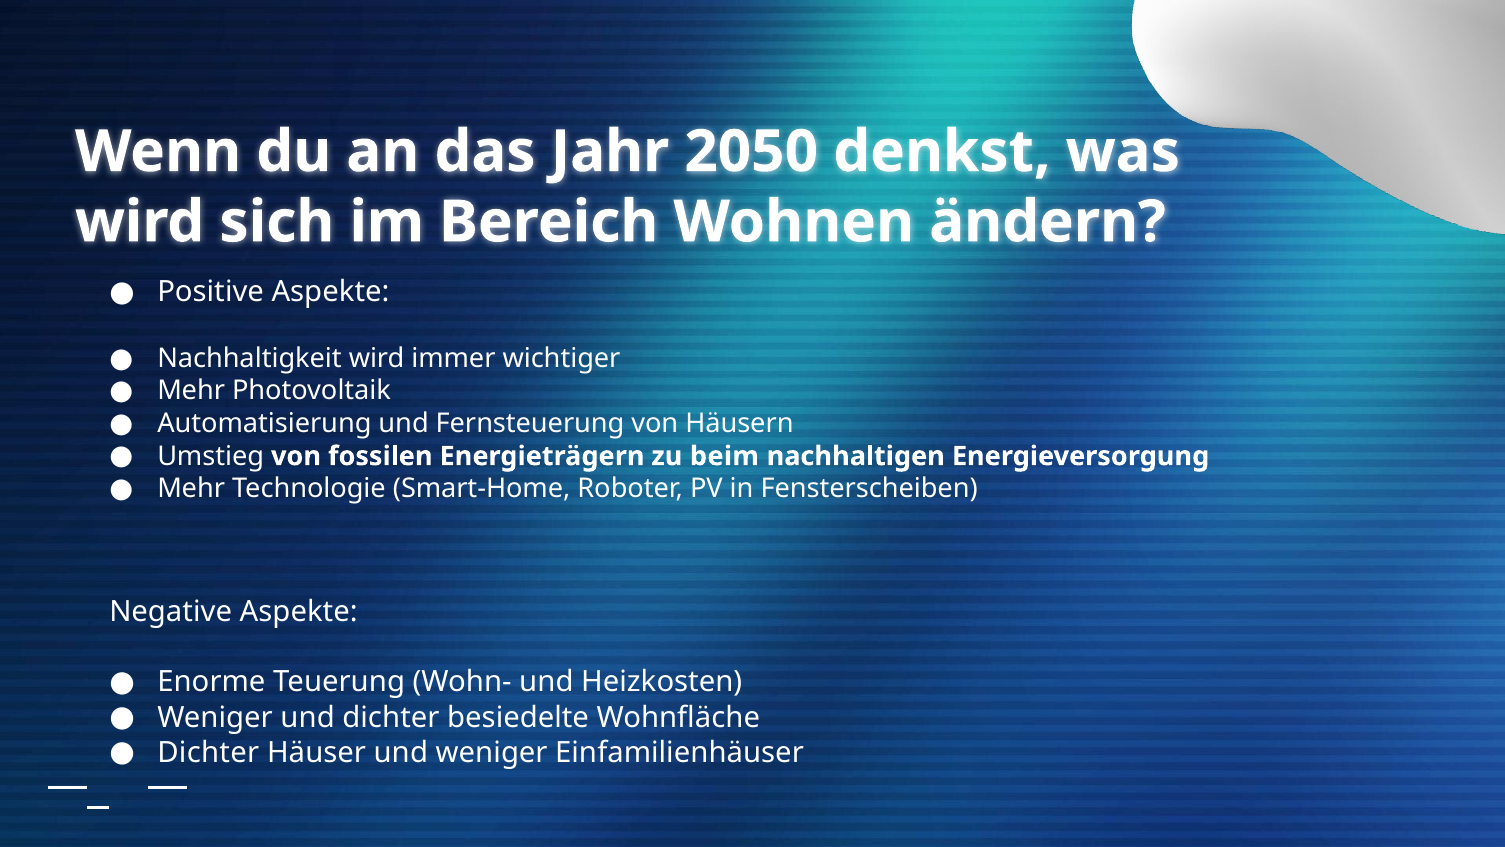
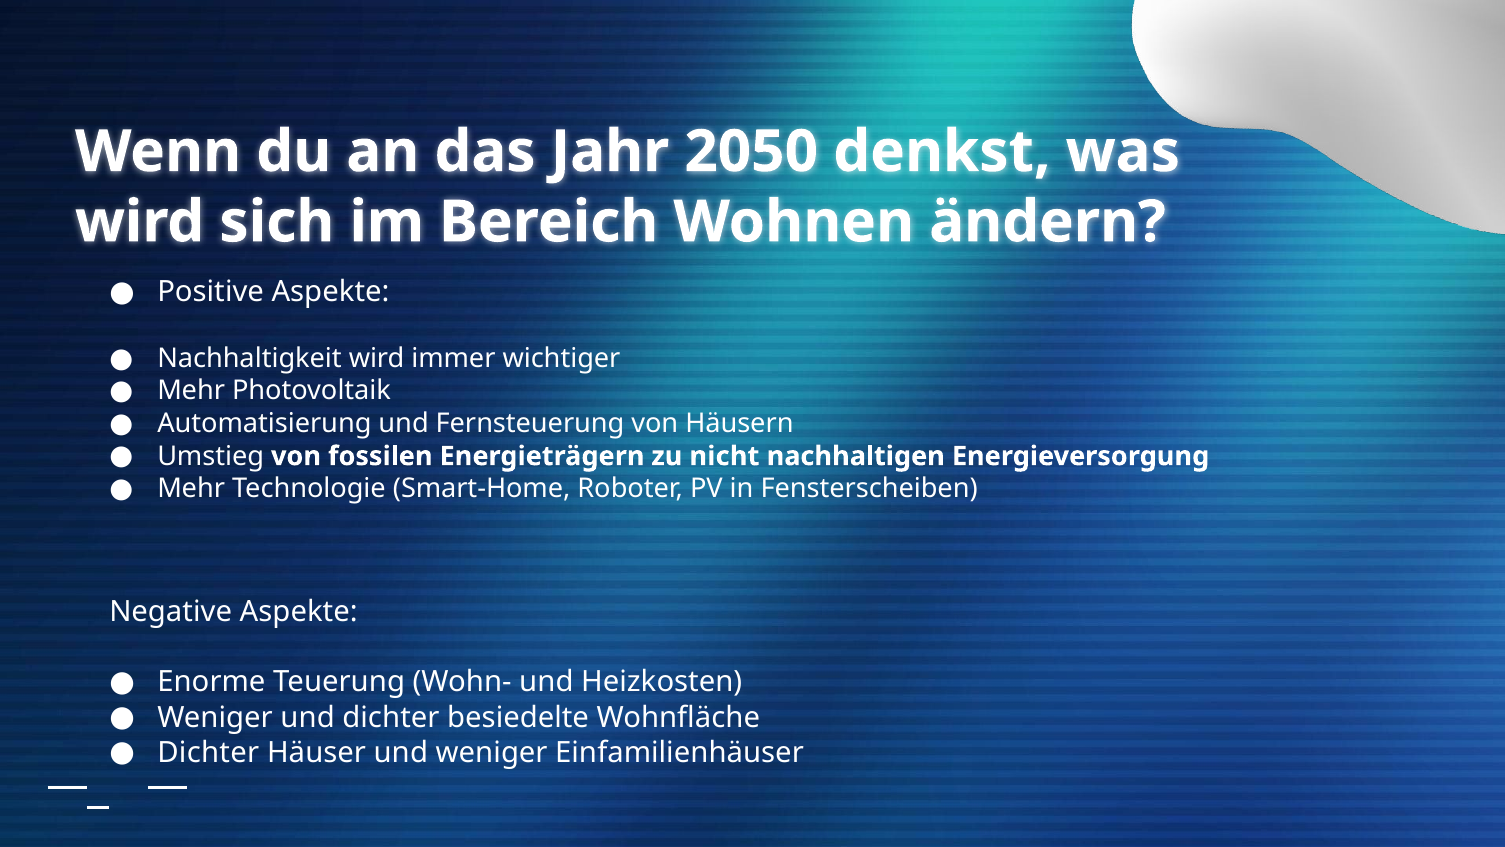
beim: beim -> nicht (724, 456)
